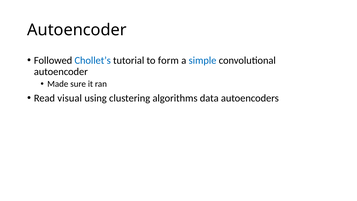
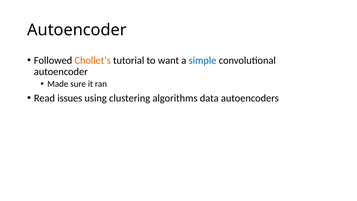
Chollet’s colour: blue -> orange (93, 60)
form: form -> want (168, 60)
visual: visual -> issues (70, 98)
